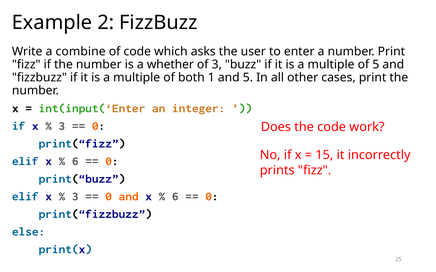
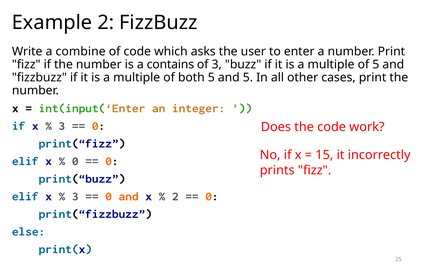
whether: whether -> contains (170, 65)
both 1: 1 -> 5 (211, 78)
6: 6 -> 0 (75, 161)
6: 6 -> 2 (175, 197)
